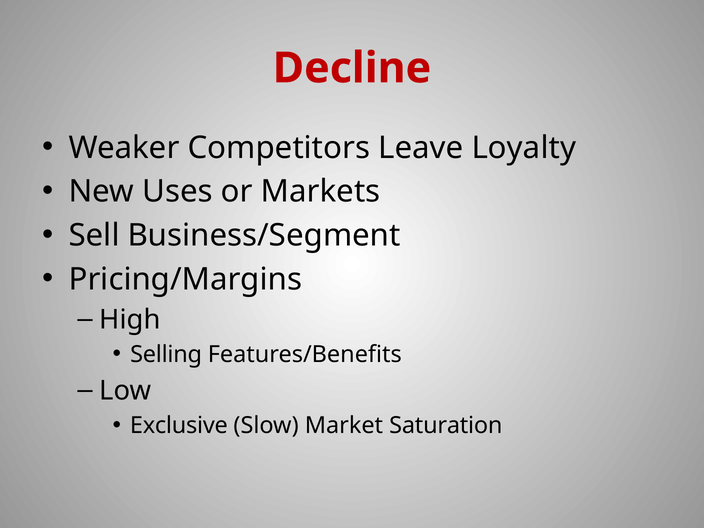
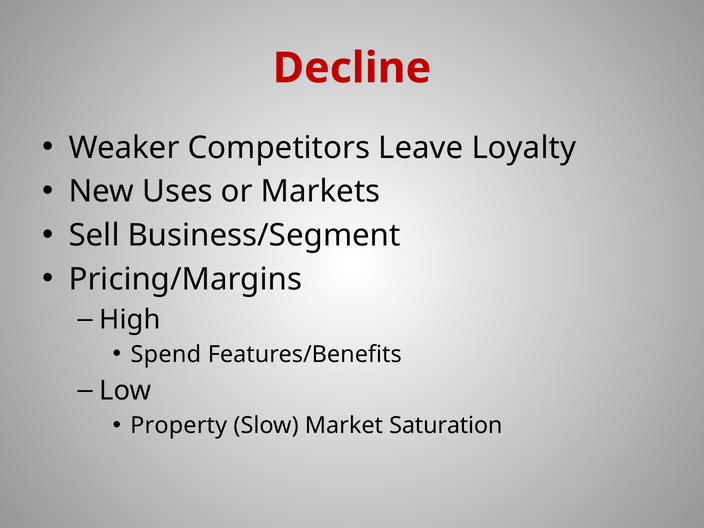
Selling: Selling -> Spend (166, 355)
Exclusive: Exclusive -> Property (179, 426)
